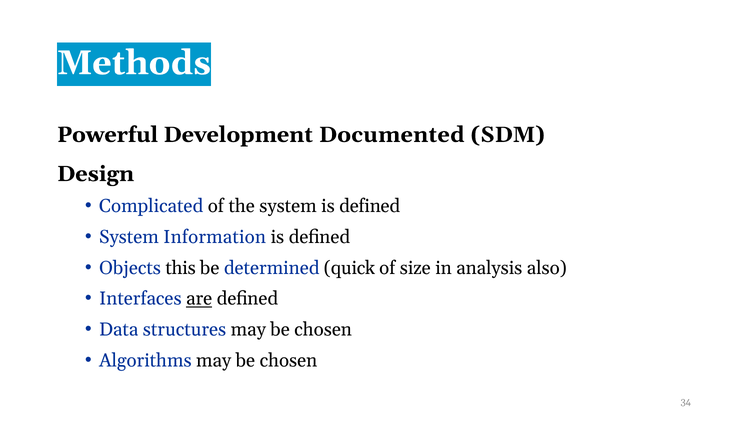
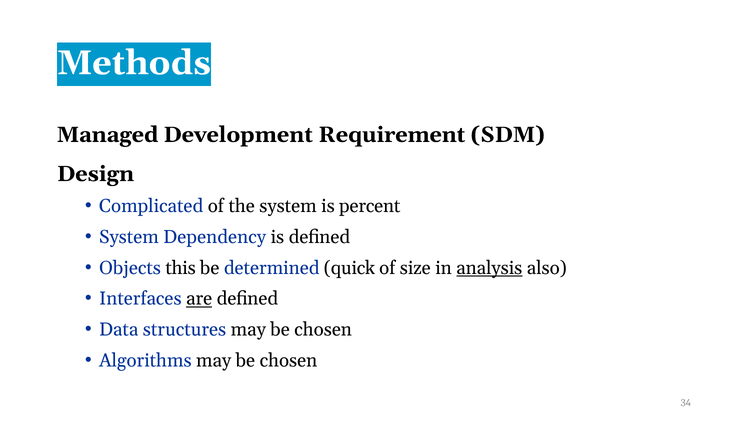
Powerful: Powerful -> Managed (108, 135)
Documented: Documented -> Requirement (392, 135)
system is defined: defined -> percent (370, 206)
Information: Information -> Dependency (215, 237)
analysis underline: none -> present (489, 268)
